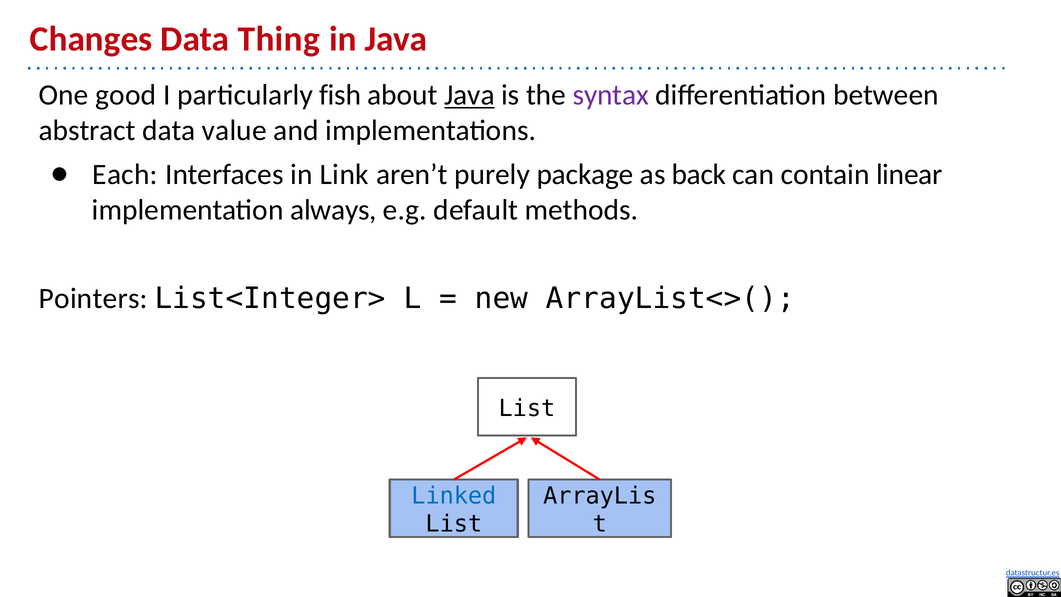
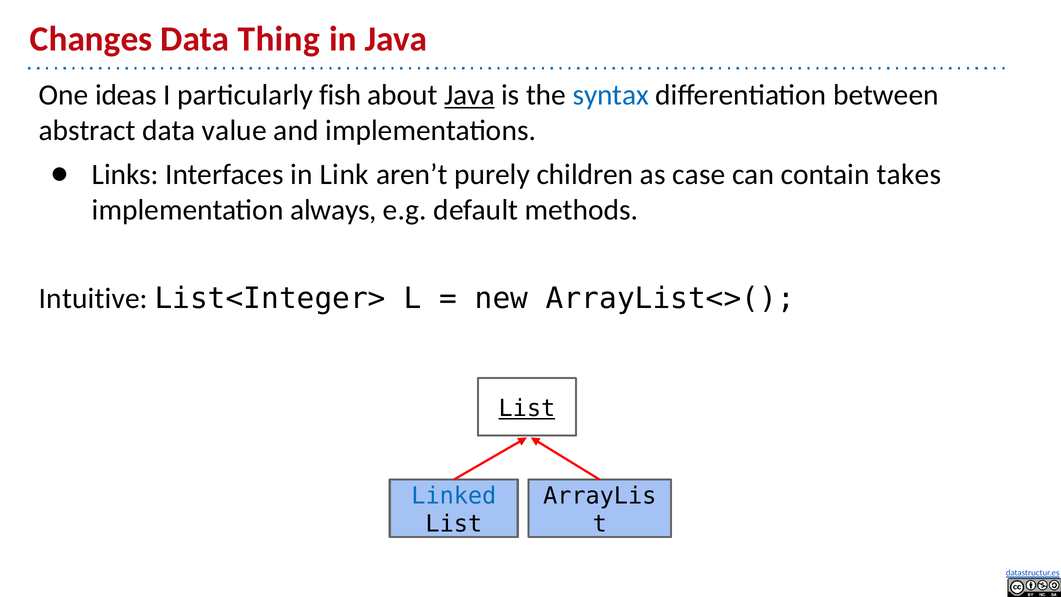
good: good -> ideas (126, 95)
syntax colour: purple -> blue (611, 95)
Each: Each -> Links (125, 175)
package: package -> children (585, 175)
back: back -> case (699, 175)
linear: linear -> takes (909, 175)
Pointers: Pointers -> Intuitive (93, 298)
List underline: none -> present (527, 408)
